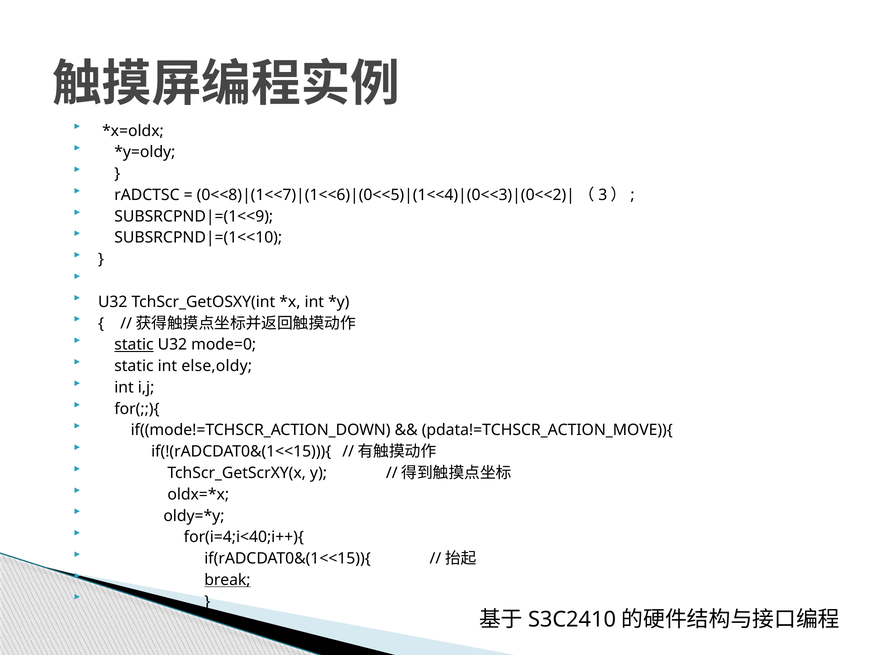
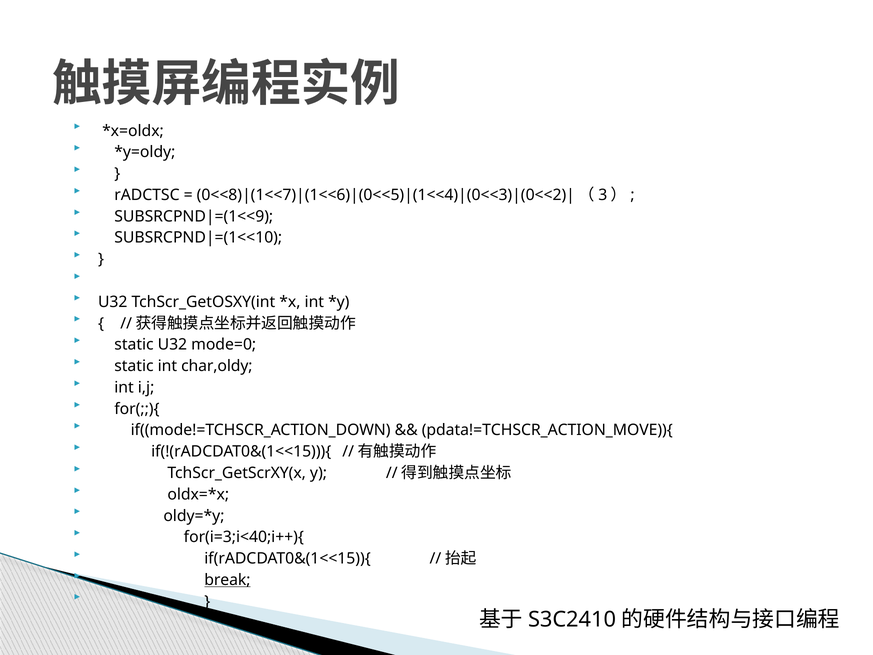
static underline: present -> none (134, 345)
else,oldy: else,oldy -> char,oldy (217, 366)
for(i=4;i<40;i++){: for(i=4;i<40;i++){ -> for(i=3;i<40;i++){ (244, 537)
